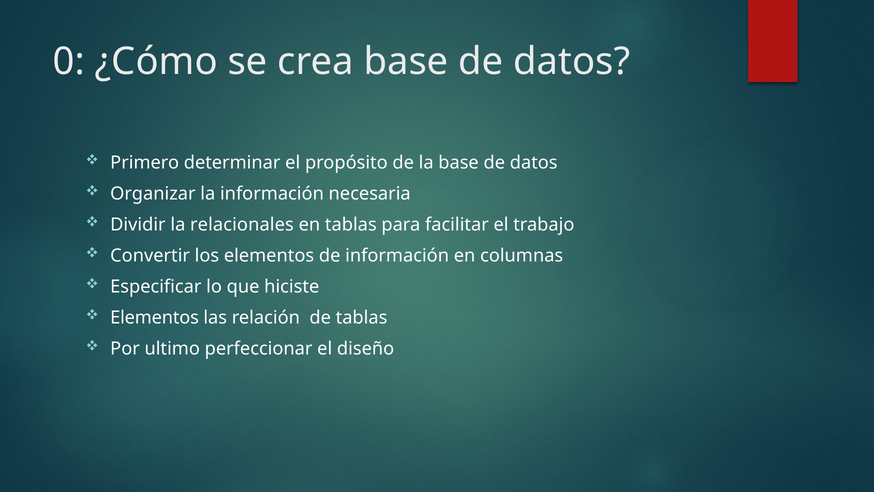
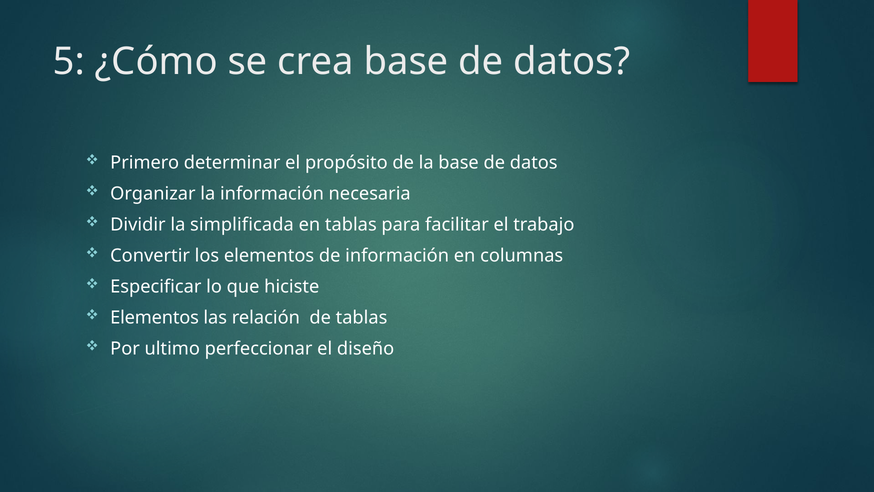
0: 0 -> 5 (69, 61)
relacionales: relacionales -> simplificada (242, 225)
